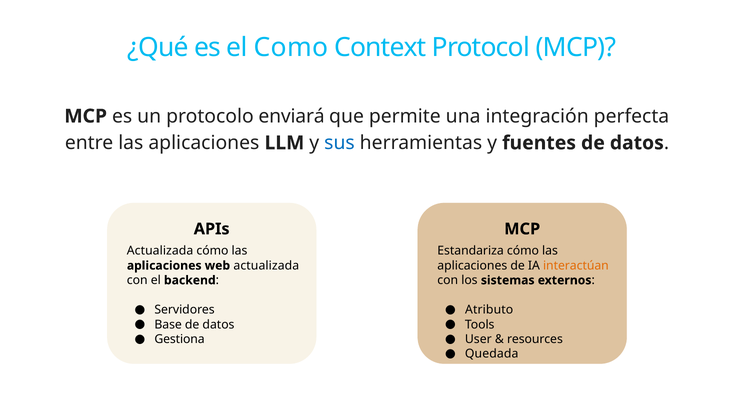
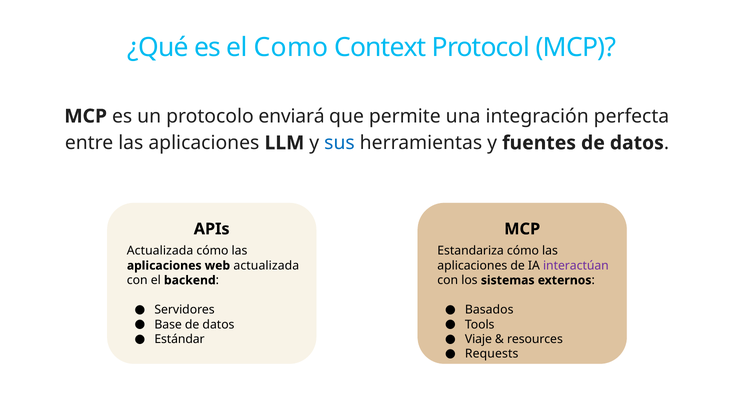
interactúan colour: orange -> purple (576, 266)
Atributo: Atributo -> Basados (489, 310)
Gestiona: Gestiona -> Estándar (179, 339)
User: User -> Viaje (478, 339)
Quedada: Quedada -> Requests (492, 354)
